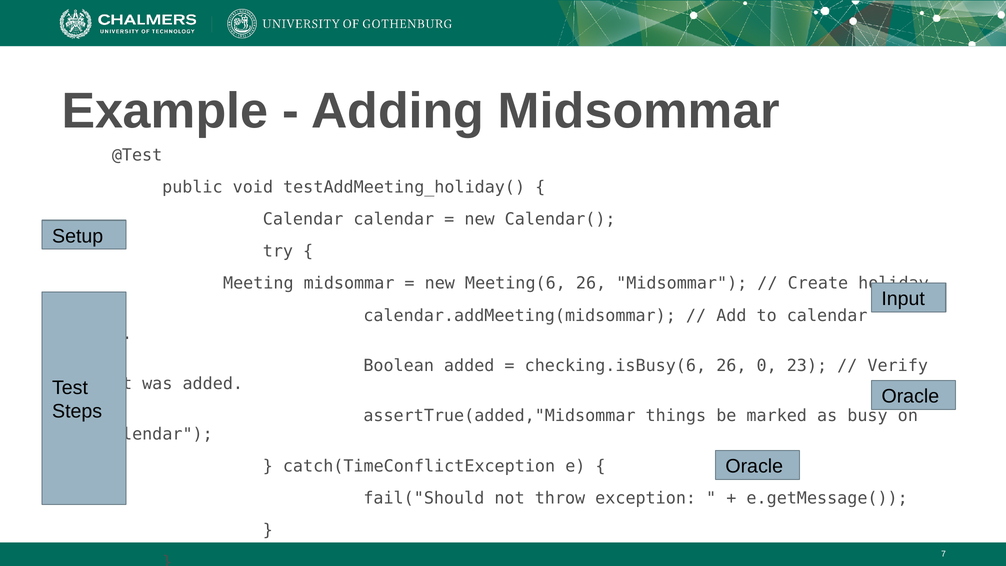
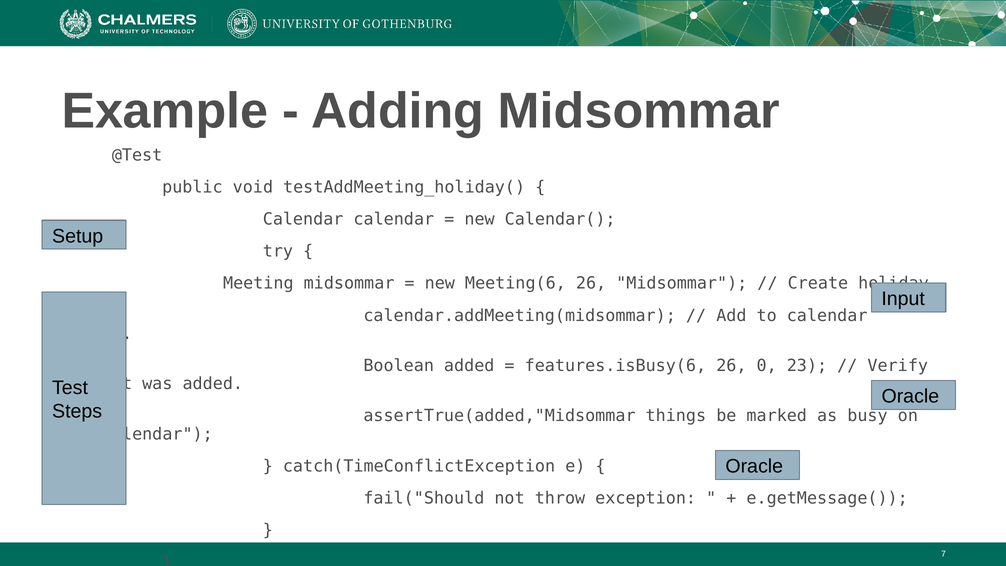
checking.isBusy(6: checking.isBusy(6 -> features.isBusy(6 (615, 366)
